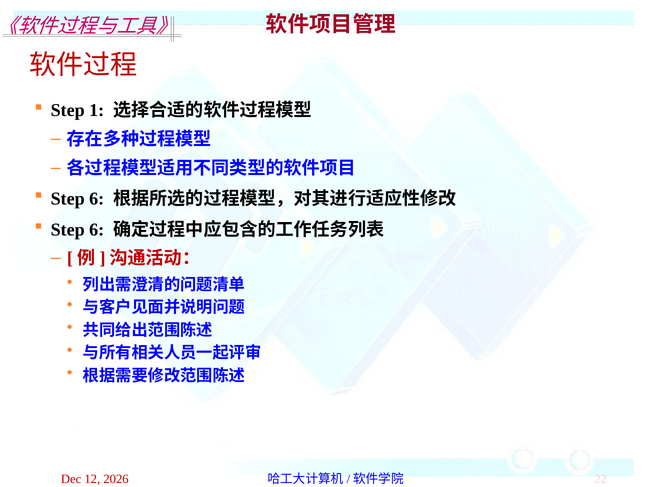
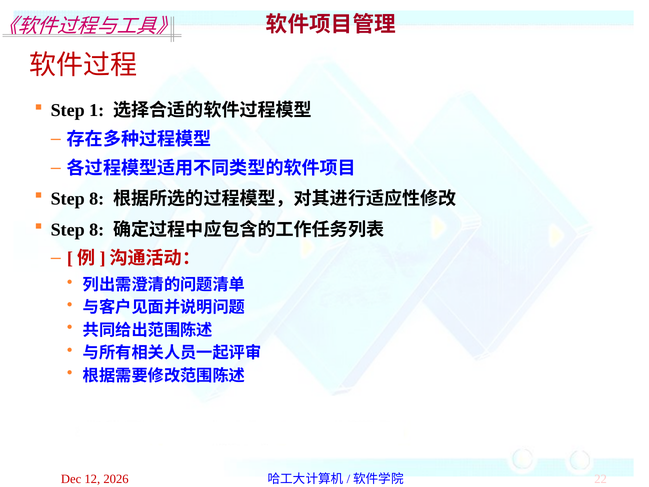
6: 6 -> 8 (97, 199)
6: 6 -> 8 (97, 229)
